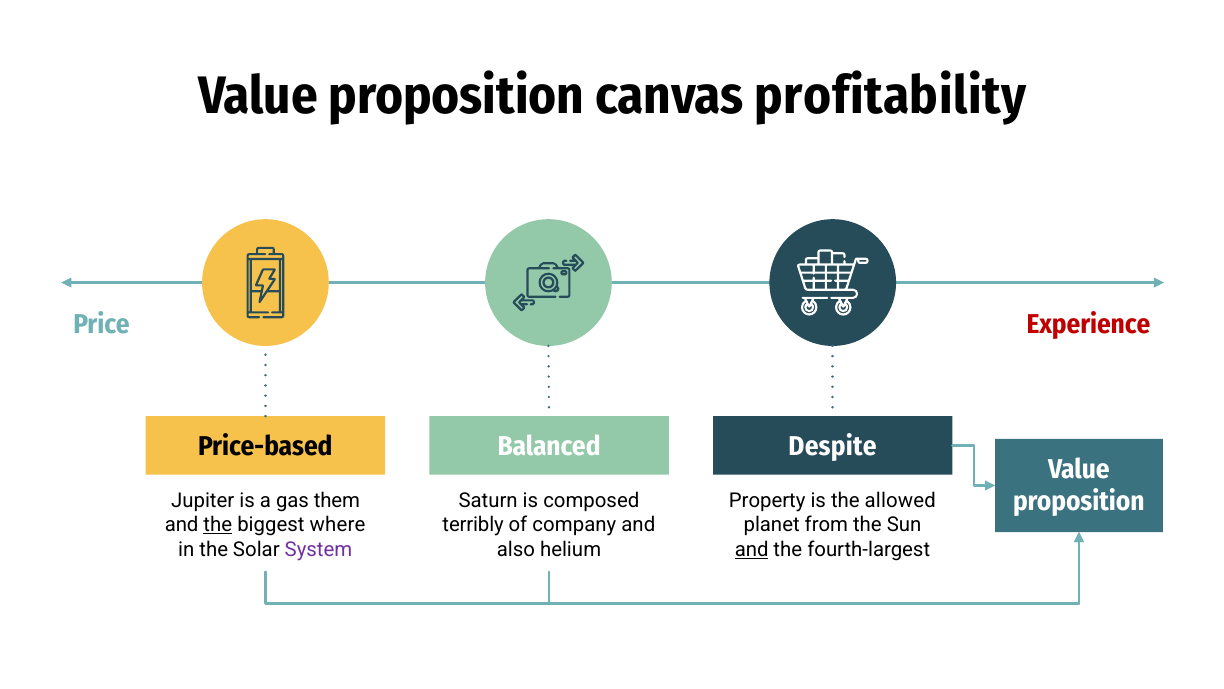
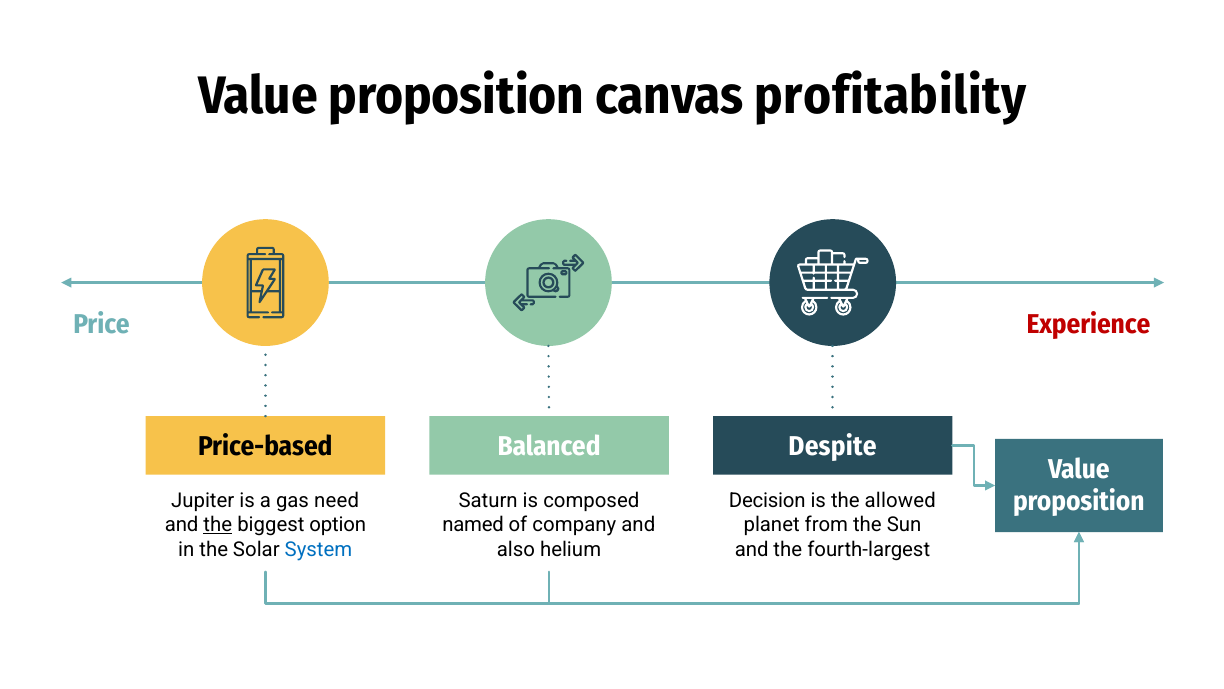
them: them -> need (337, 500)
Property: Property -> Decision (767, 500)
where: where -> option (338, 525)
terribly: terribly -> named (473, 525)
System colour: purple -> blue (318, 549)
and underline: present -> none (752, 549)
